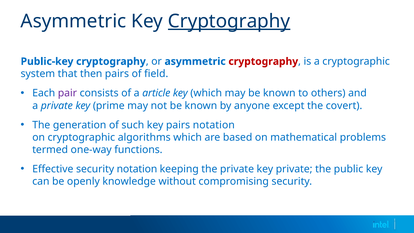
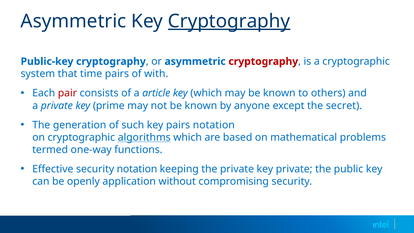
then: then -> time (91, 74)
field: field -> with (156, 74)
pair colour: purple -> red (67, 93)
covert: covert -> secret (344, 106)
algorithms underline: none -> present (144, 137)
knowledge: knowledge -> application (129, 181)
